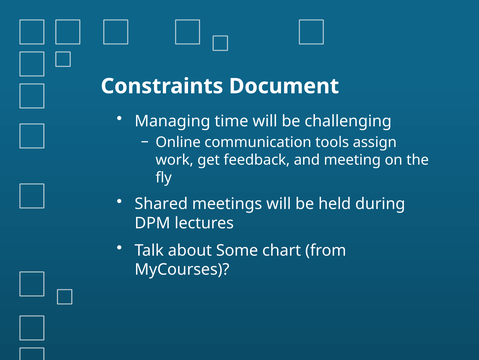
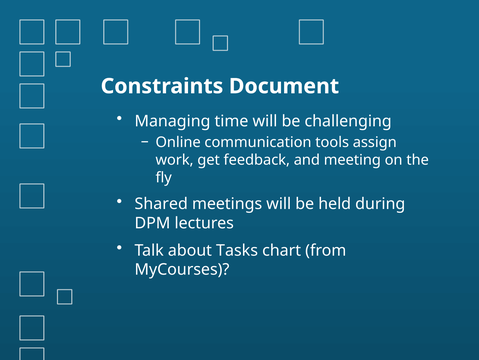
Some: Some -> Tasks (237, 250)
